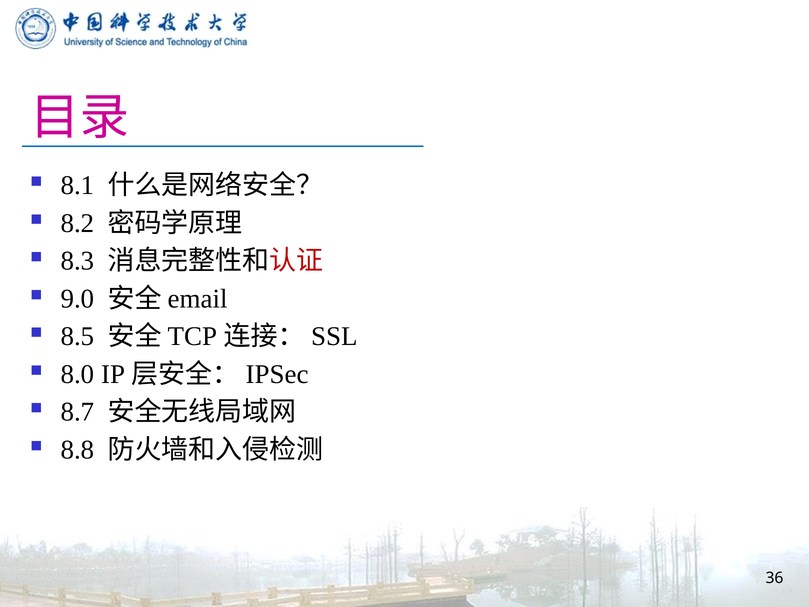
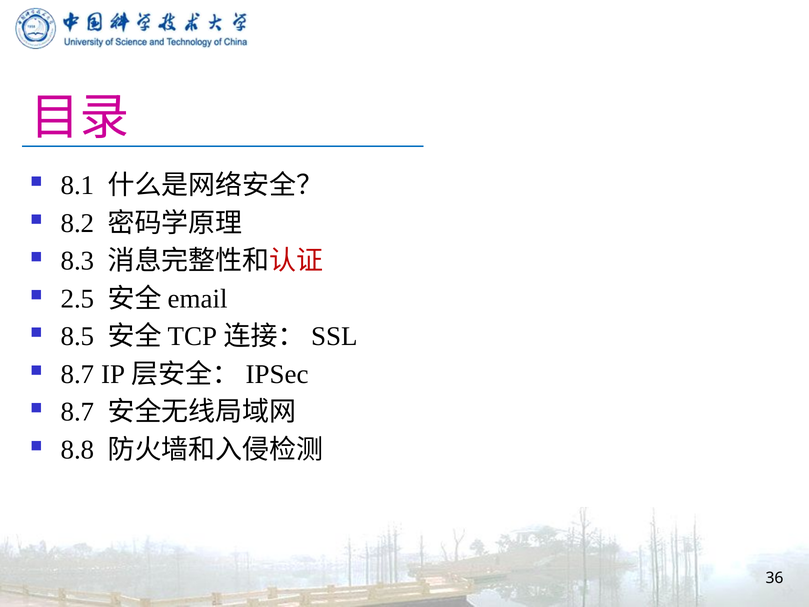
9.0: 9.0 -> 2.5 (78, 299)
8.0: 8.0 -> 8.7 (78, 374)
